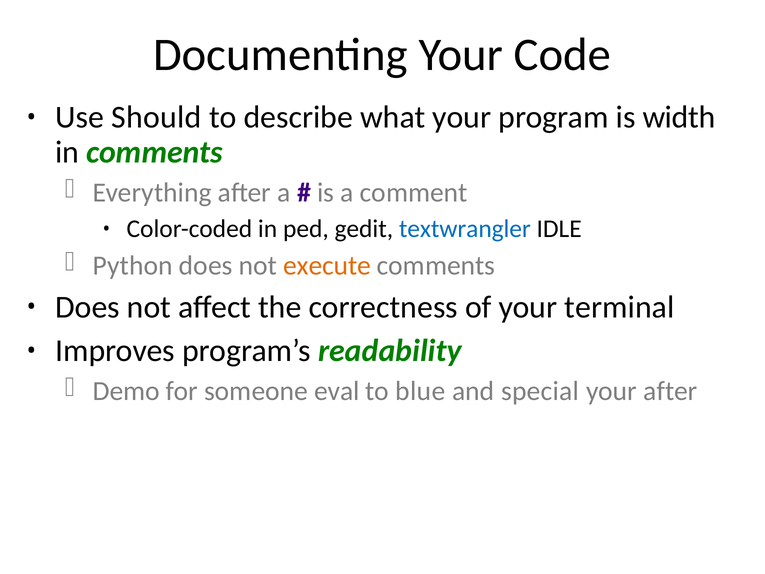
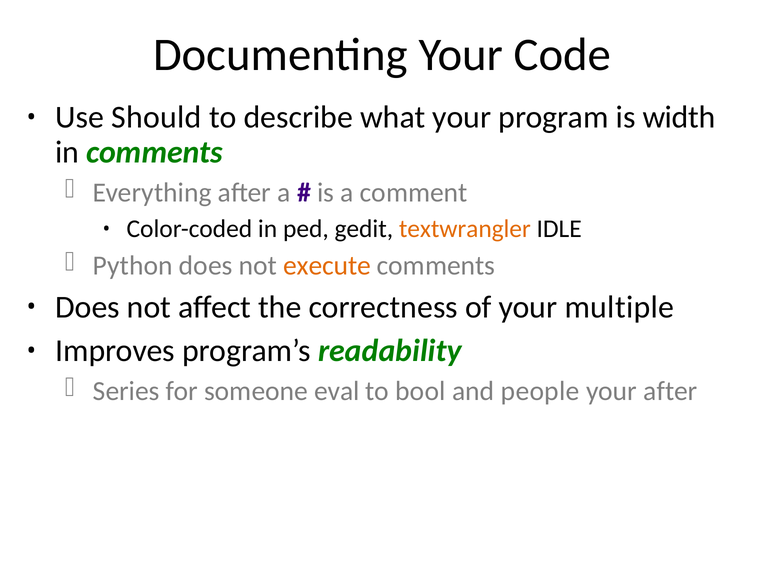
textwrangler colour: blue -> orange (465, 229)
terminal: terminal -> multiple (619, 307)
Demo: Demo -> Series (126, 391)
blue: blue -> bool (420, 391)
special: special -> people (540, 391)
